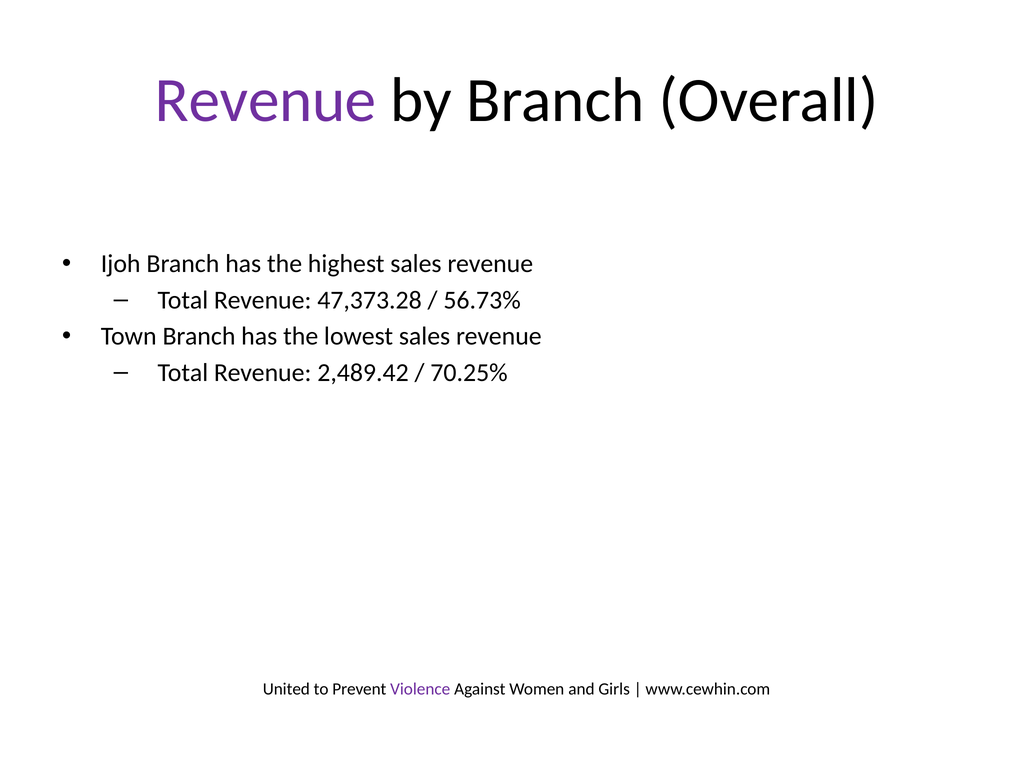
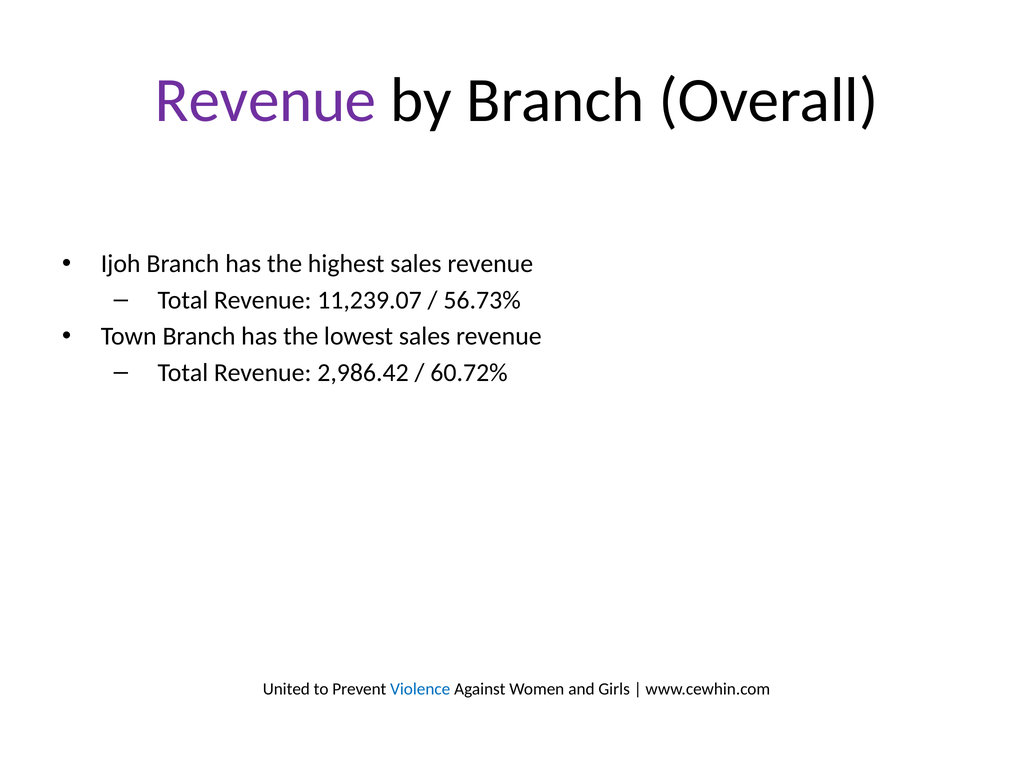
47,373.28: 47,373.28 -> 11,239.07 (370, 300)
2,489.42: 2,489.42 -> 2,986.42 (363, 372)
70.25%: 70.25% -> 60.72% (469, 372)
Violence colour: purple -> blue (420, 689)
